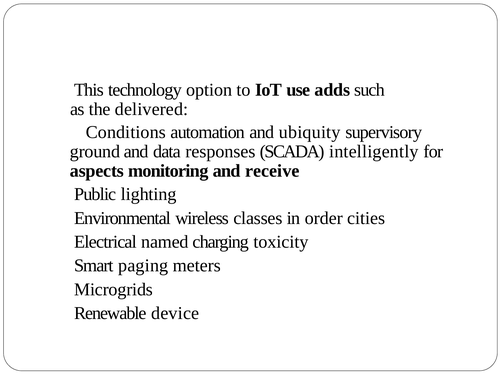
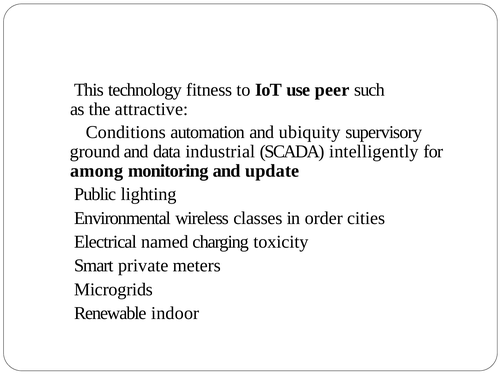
option: option -> fitness (209, 90)
adds: adds -> peer (332, 90)
delivered: delivered -> attractive (152, 109)
responses: responses -> industrial (220, 151)
aspects: aspects -> among (97, 171)
receive: receive -> update (272, 171)
paging: paging -> private (143, 265)
device: device -> indoor (175, 313)
